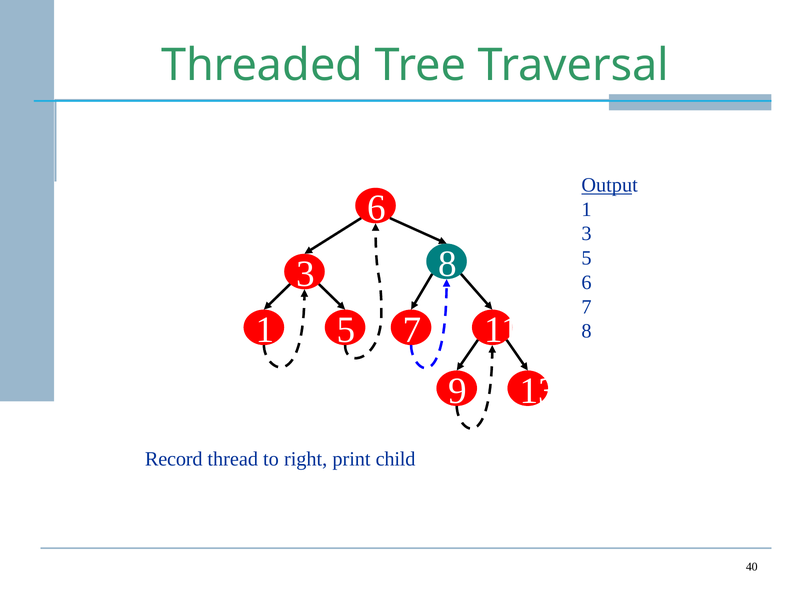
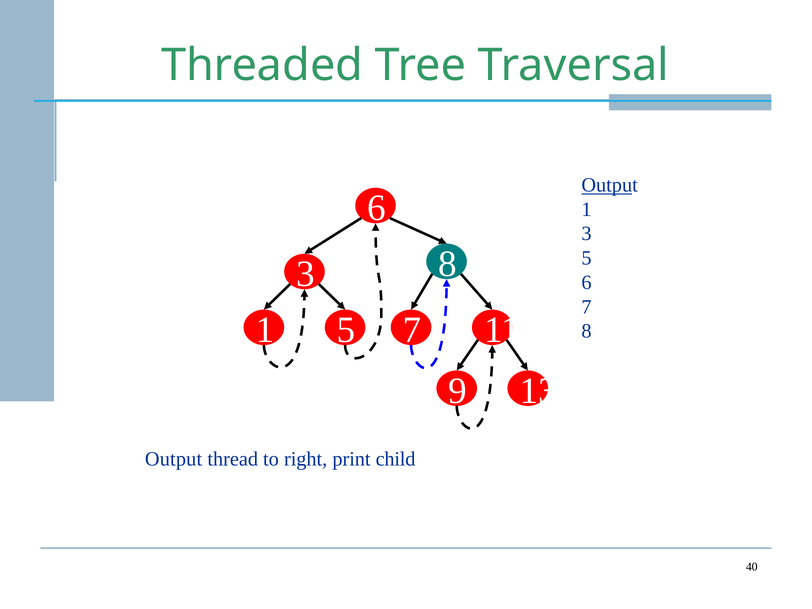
Record: Record -> Output (174, 459)
